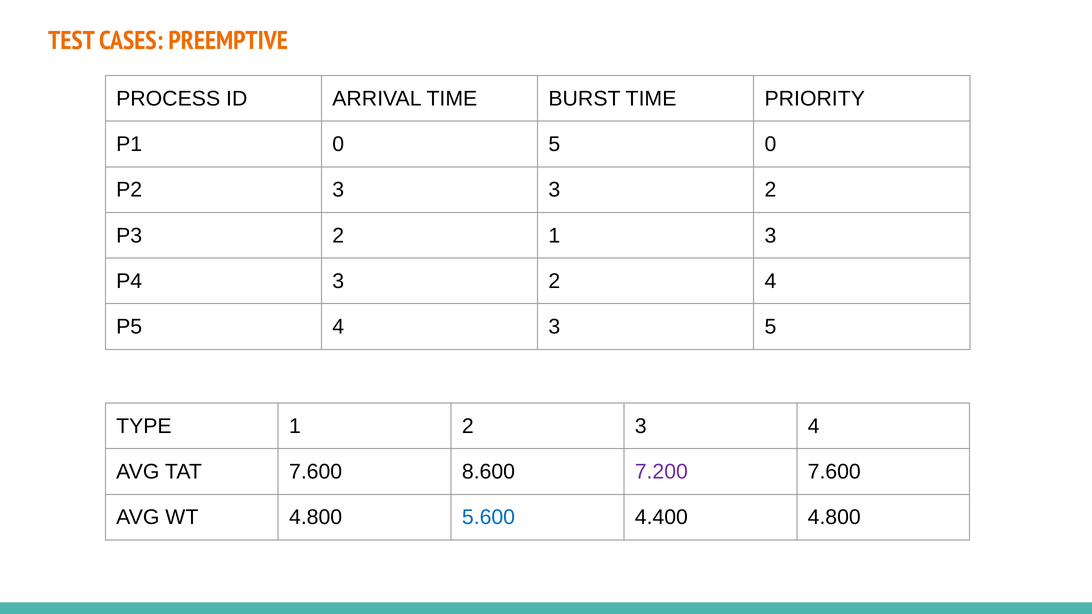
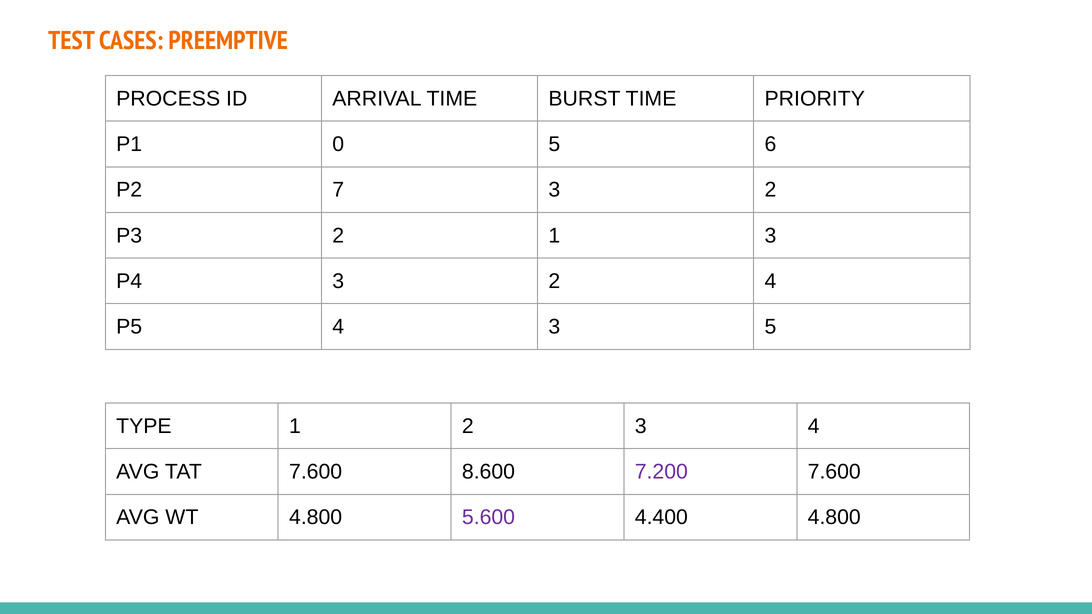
5 0: 0 -> 6 (770, 144)
P2 3: 3 -> 7 (338, 190)
5.600 colour: blue -> purple (488, 518)
